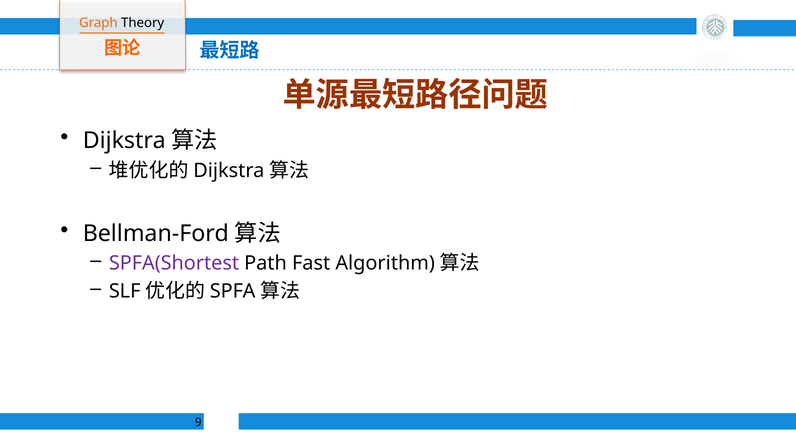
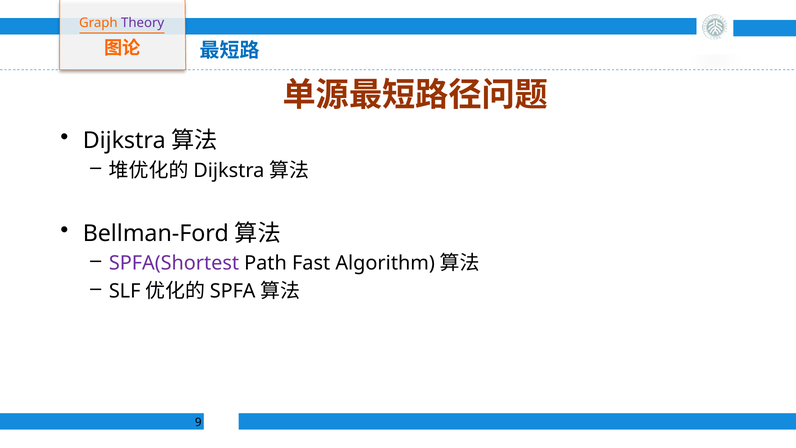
Theory colour: black -> purple (143, 23)
